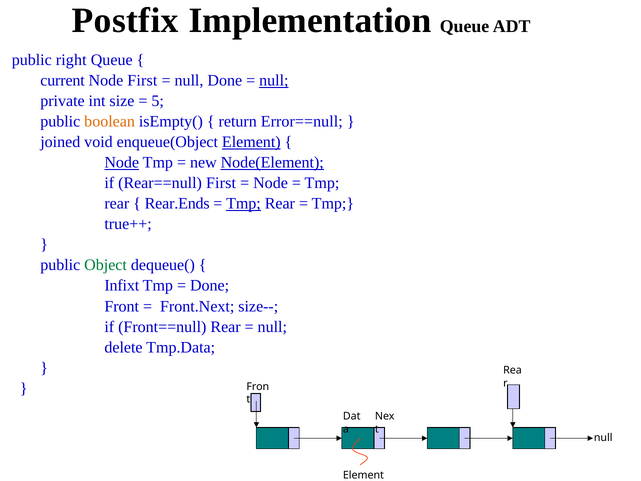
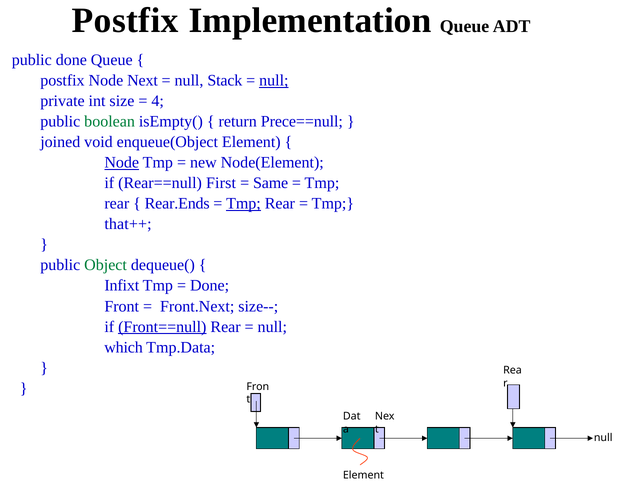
public right: right -> done (71, 60)
current: current -> postfix (62, 80)
Node First: First -> Next (143, 80)
null Done: Done -> Stack (225, 80)
5: 5 -> 4 (158, 101)
boolean colour: orange -> green (110, 121)
Error==null: Error==null -> Prece==null (302, 121)
Element underline: present -> none (251, 142)
Node(Element underline: present -> none (272, 162)
Node: Node -> Same (271, 183)
true++: true++ -> that++ (128, 224)
Front==null underline: none -> present (162, 327)
delete: delete -> which (124, 347)
